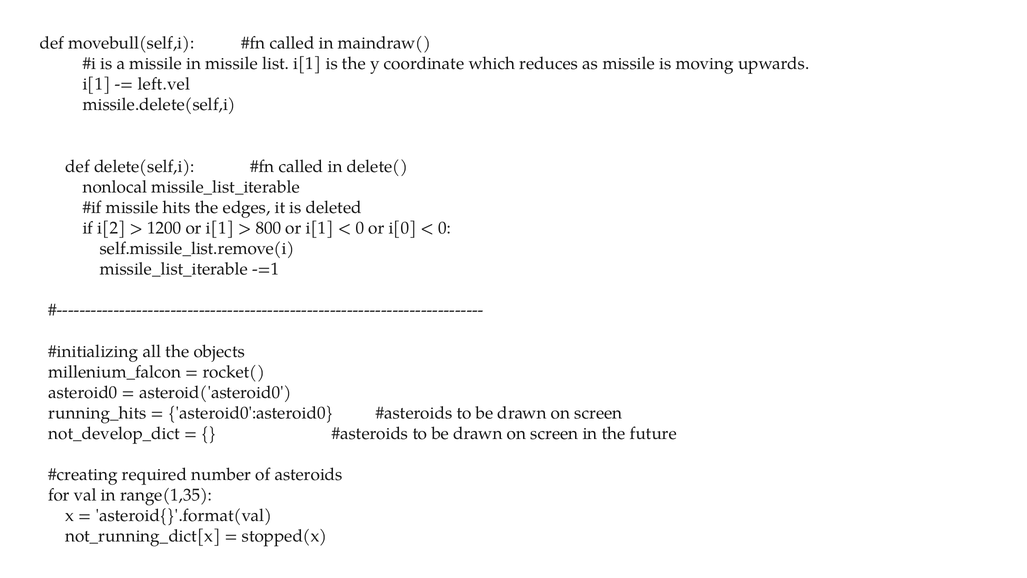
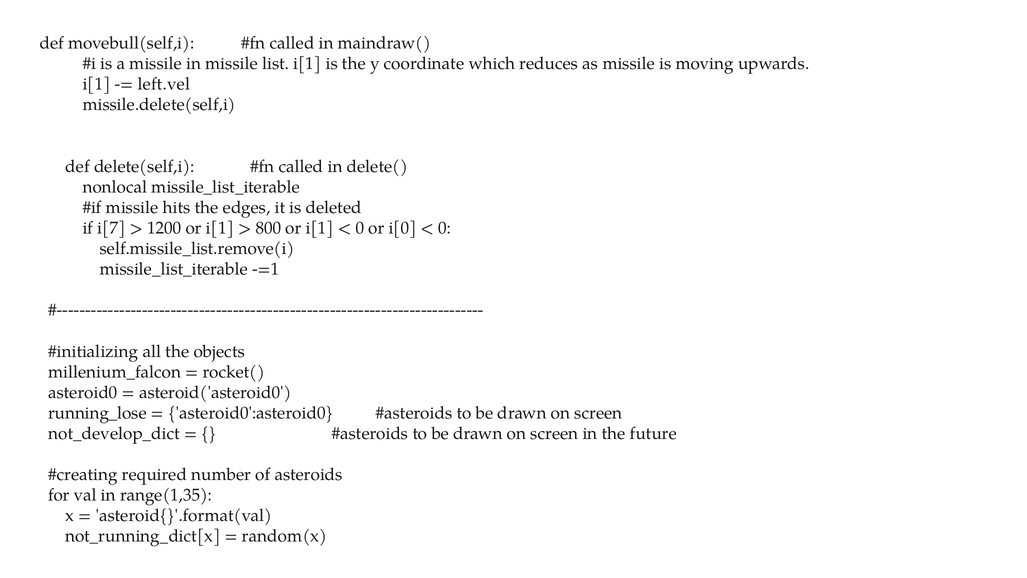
i[2: i[2 -> i[7 (111, 228)
running_hits: running_hits -> running_lose (98, 413)
stopped(x: stopped(x -> random(x (285, 536)
